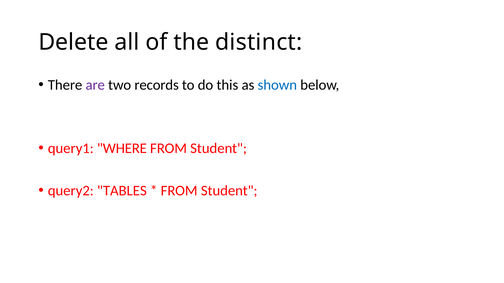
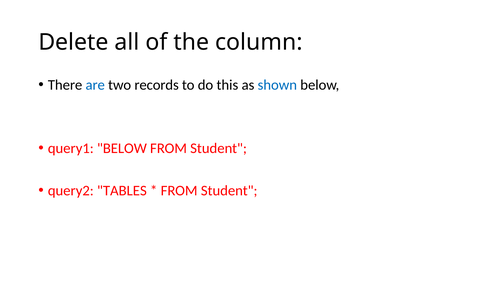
distinct: distinct -> column (259, 42)
are colour: purple -> blue (95, 85)
query1 WHERE: WHERE -> BELOW (122, 149)
